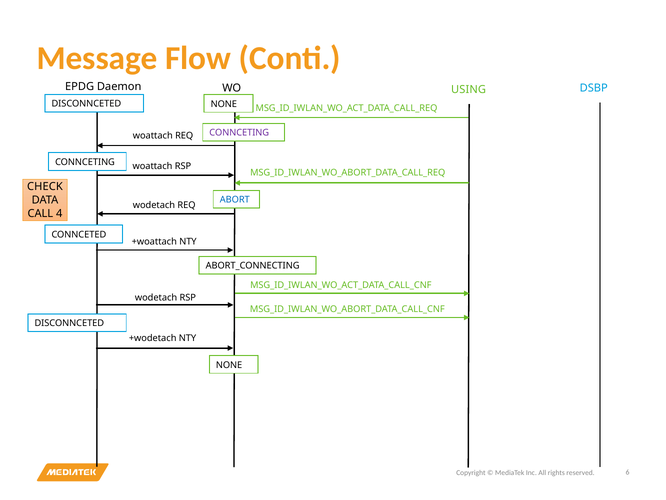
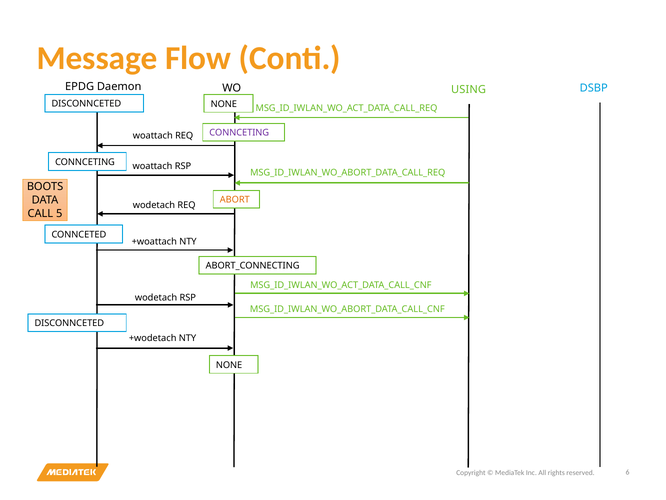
CHECK: CHECK -> BOOTS (45, 187)
ABORT colour: blue -> orange (235, 200)
4: 4 -> 5 (59, 213)
